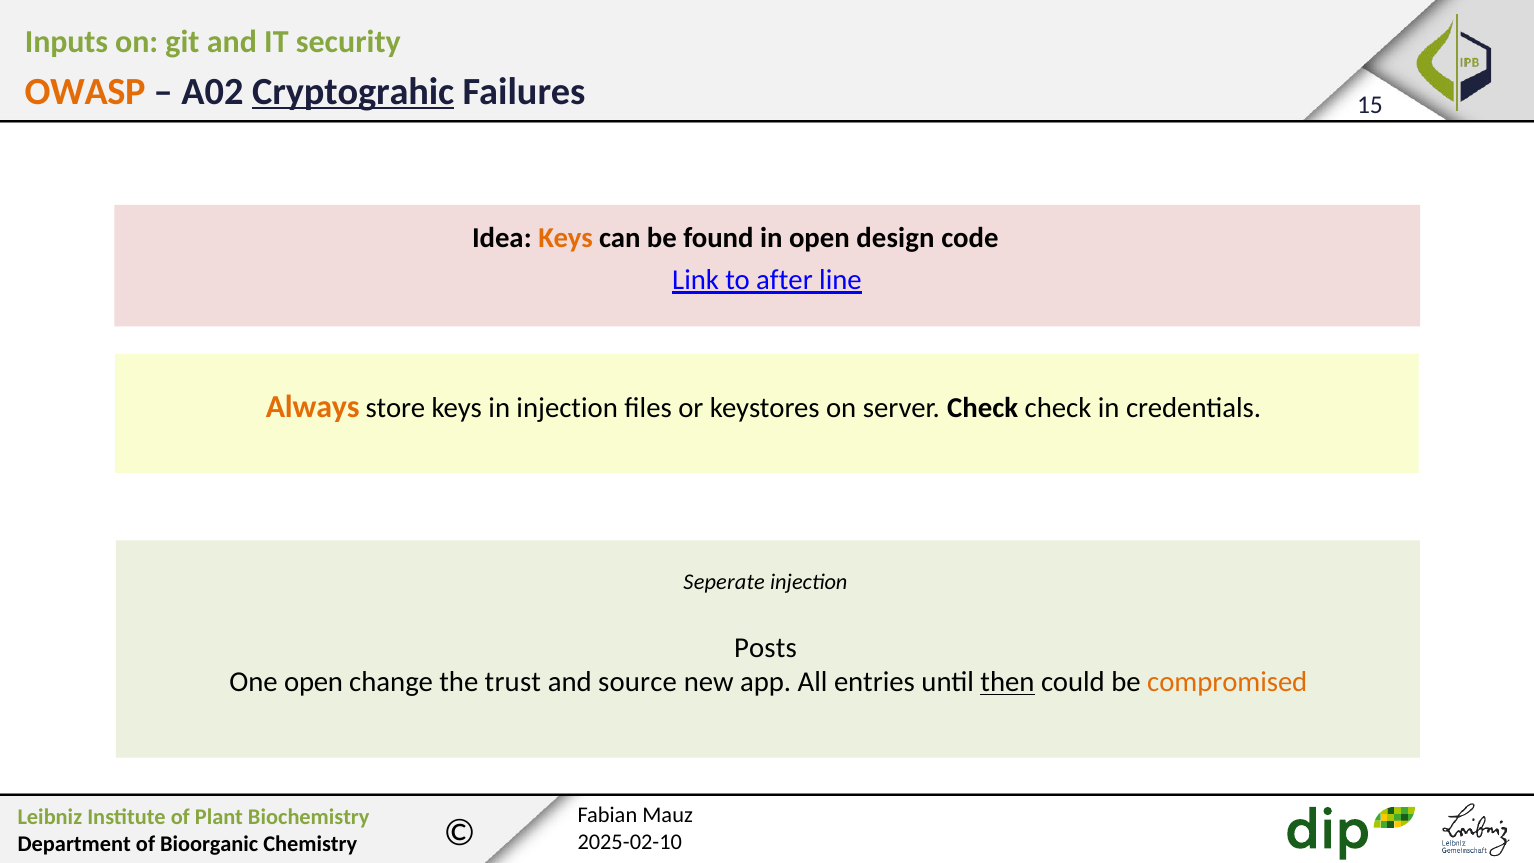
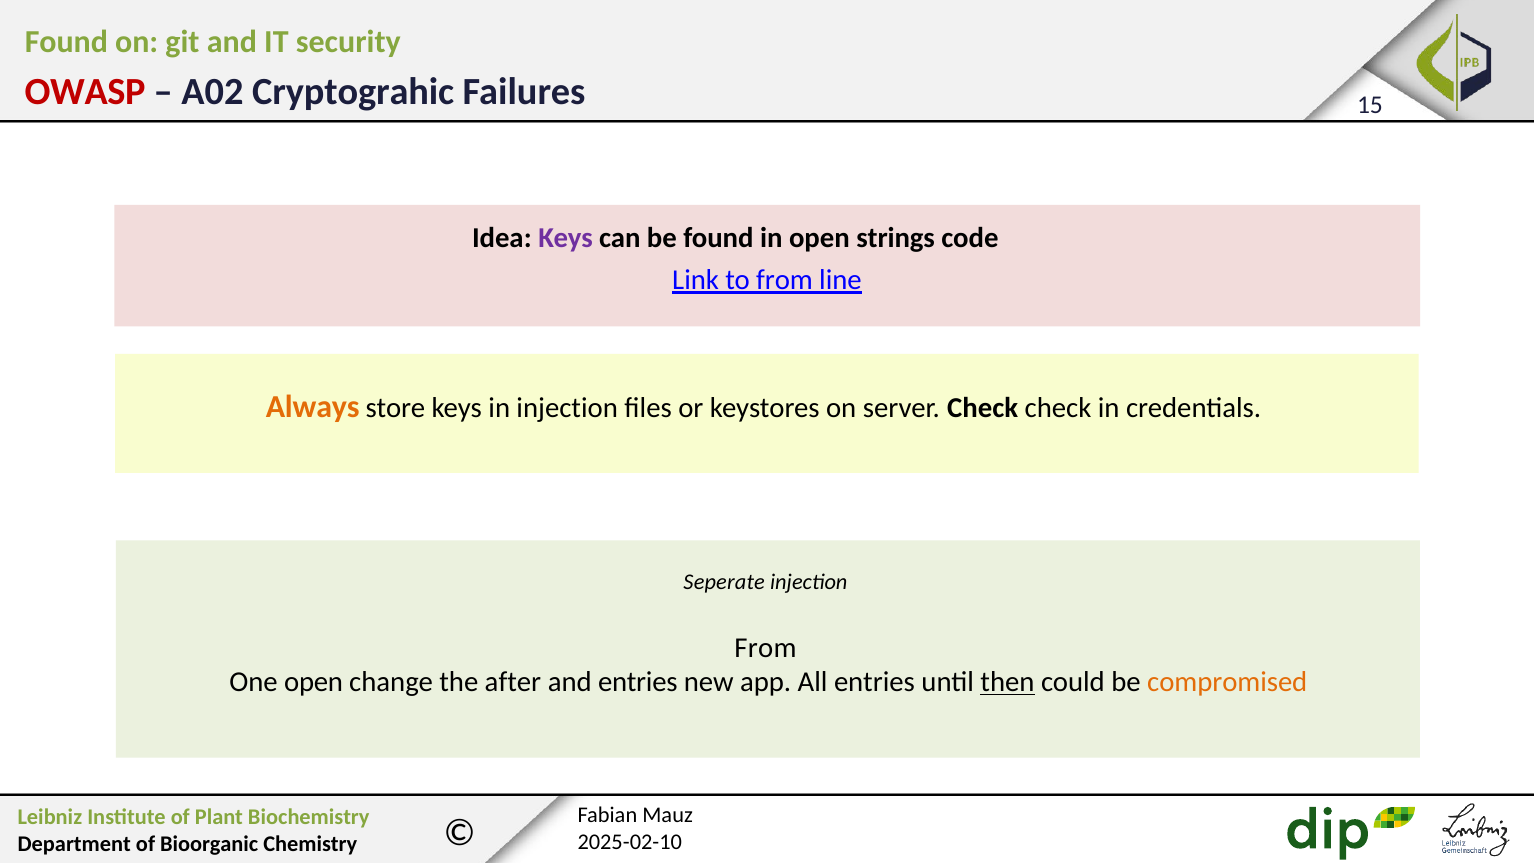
Inputs: Inputs -> Found (66, 42)
OWASP colour: orange -> red (85, 91)
Cryptograhic underline: present -> none (353, 91)
Keys colour: orange -> purple (566, 238)
design: design -> strings (896, 238)
to after: after -> from (785, 280)
Posts: Posts -> From (765, 648)
trust: trust -> after (513, 682)
and source: source -> entries (638, 682)
